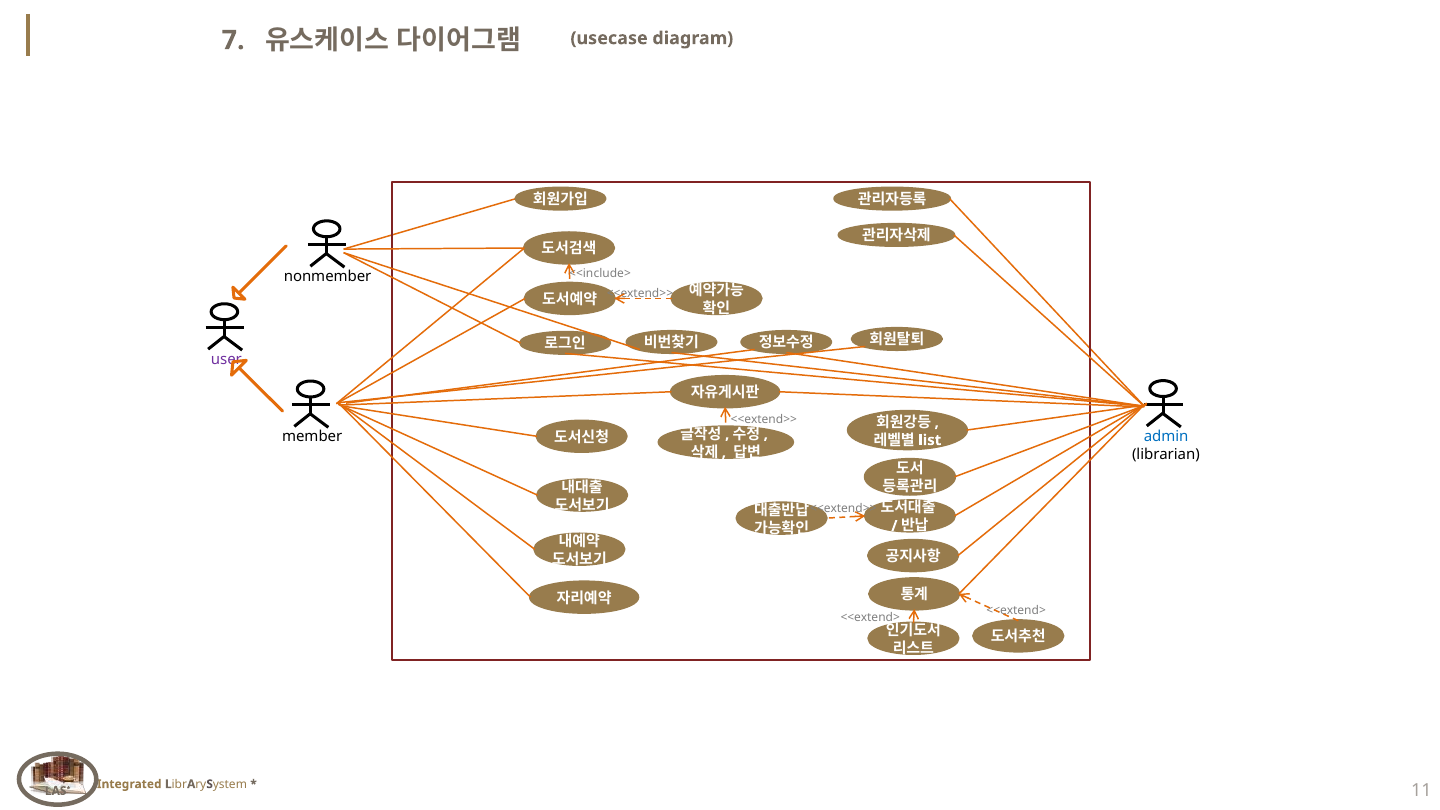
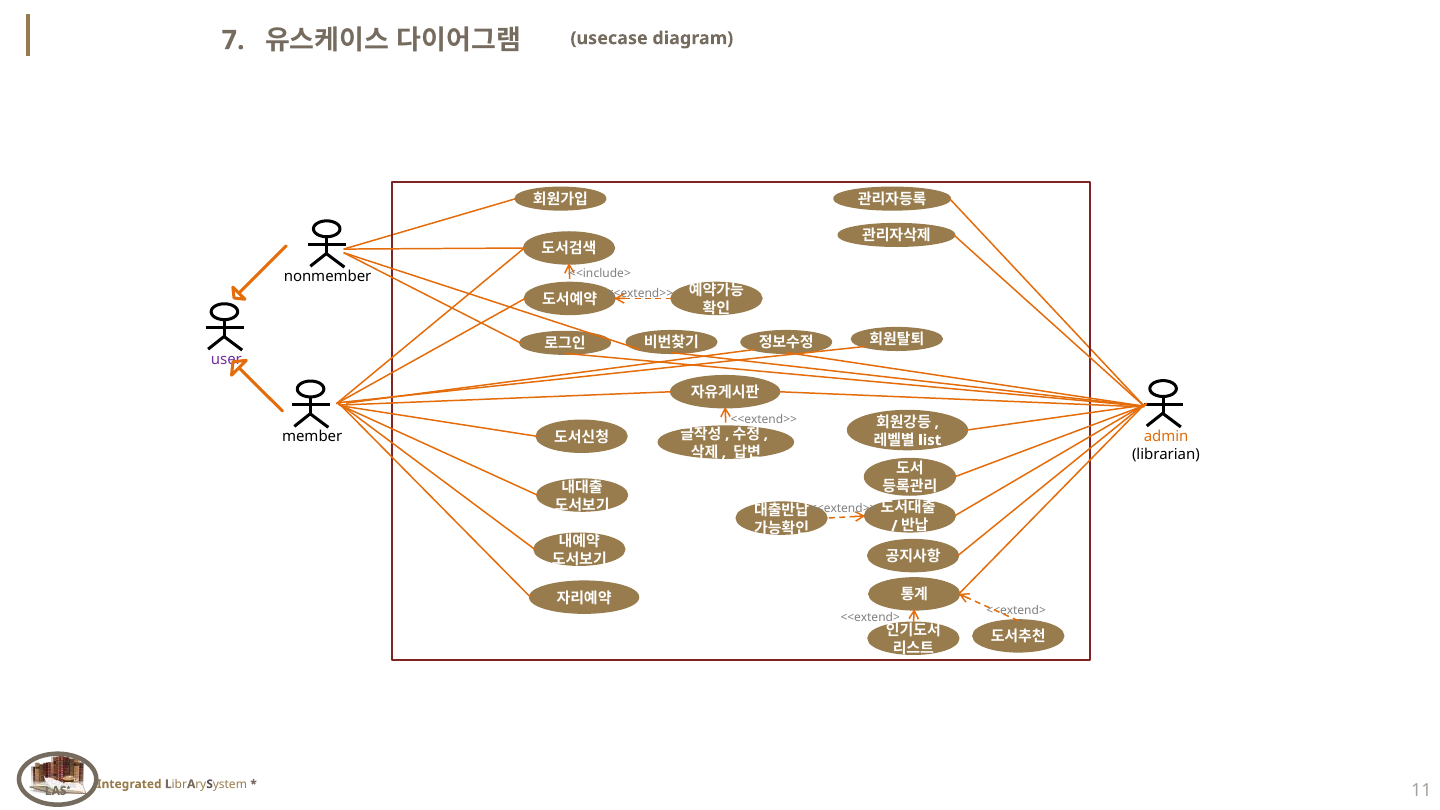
admin colour: blue -> orange (1166, 436)
